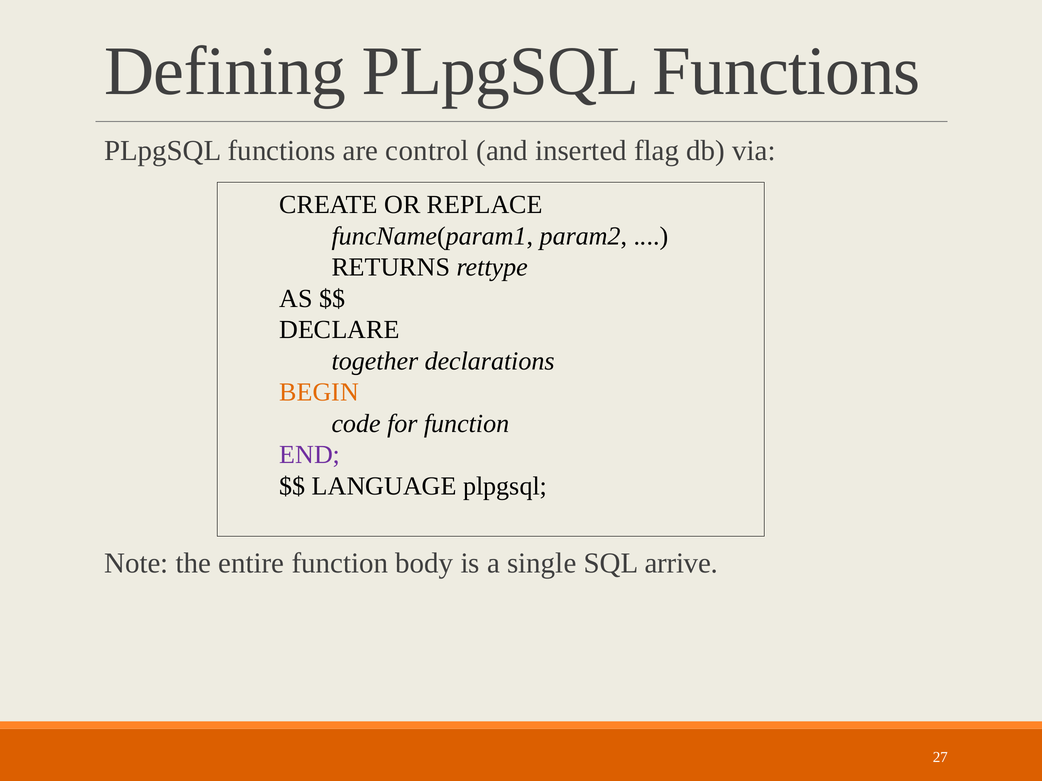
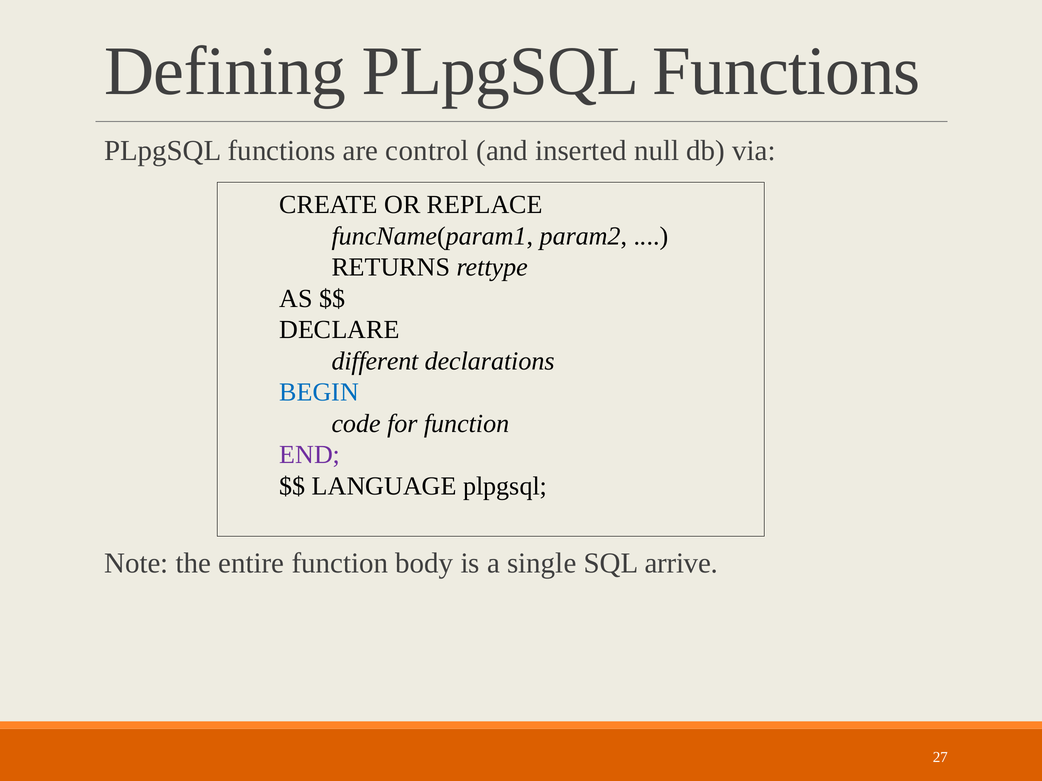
flag: flag -> null (657, 151)
together: together -> different (375, 361)
BEGIN colour: orange -> blue (319, 392)
